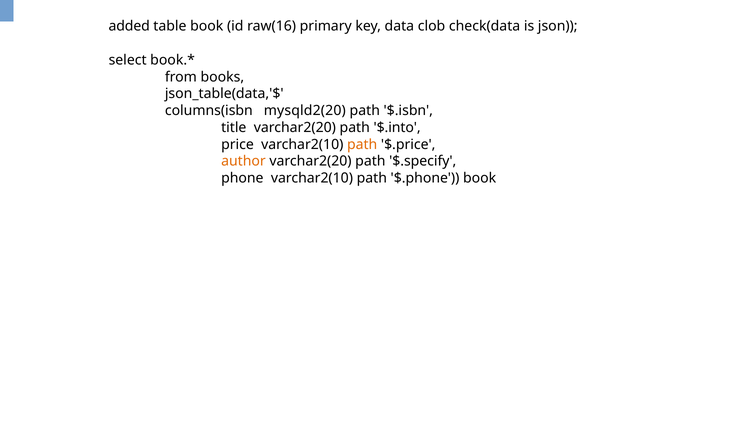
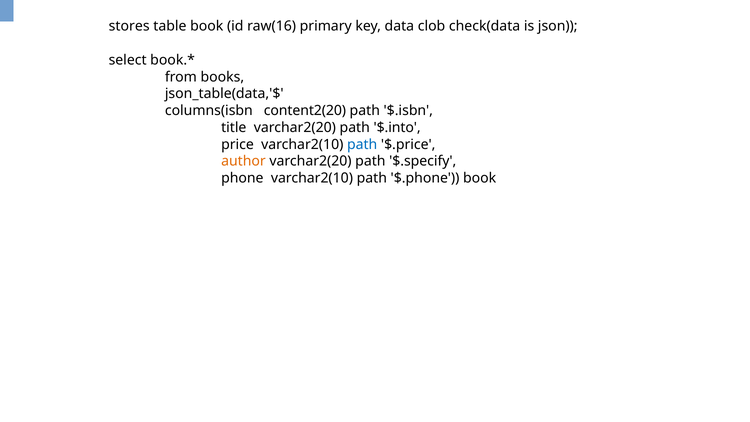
added: added -> stores (129, 26)
mysqld2(20: mysqld2(20 -> content2(20 (305, 111)
path colour: orange -> blue (362, 144)
